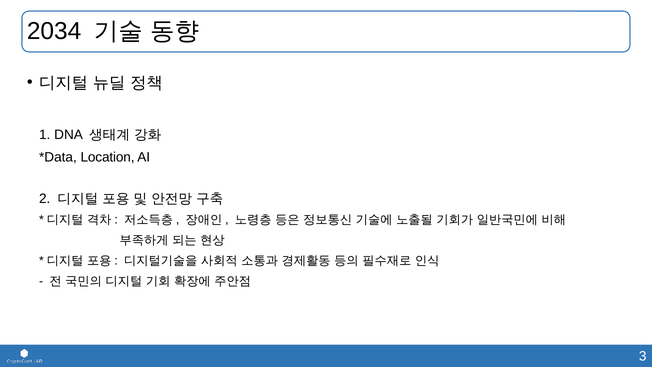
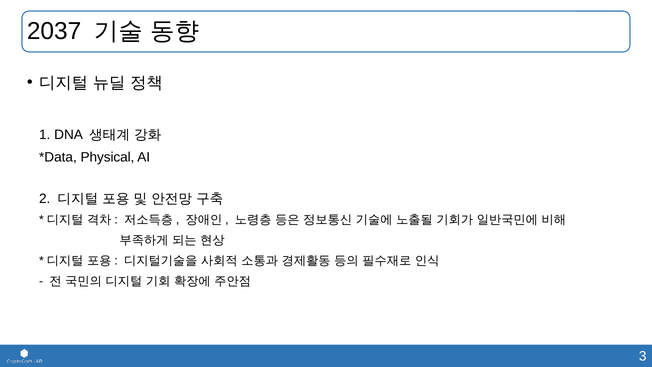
2034: 2034 -> 2037 (54, 31)
Location: Location -> Physical (108, 157)
